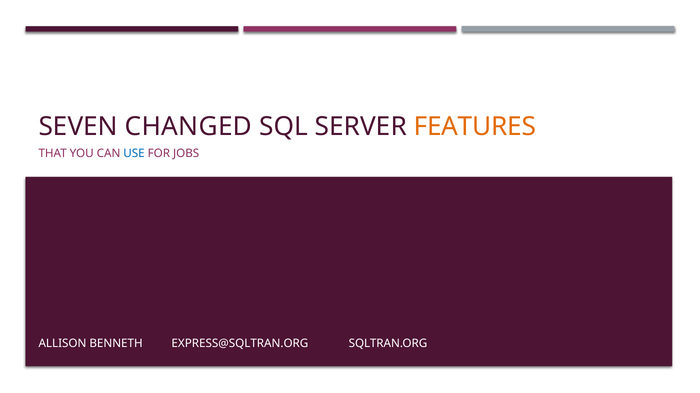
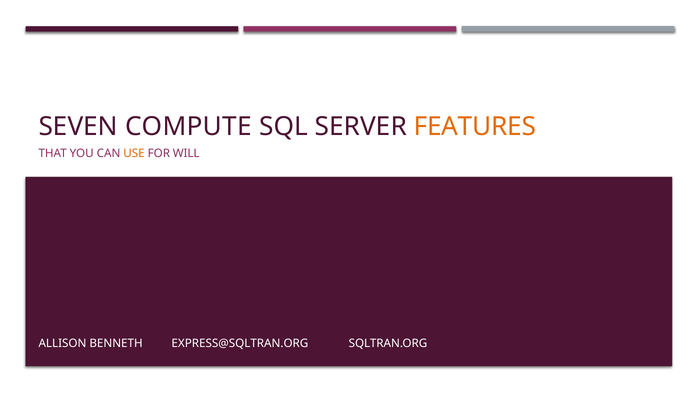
CHANGED: CHANGED -> COMPUTE (188, 127)
USE colour: blue -> orange (134, 154)
JOBS: JOBS -> WILL (186, 154)
